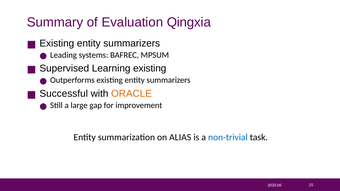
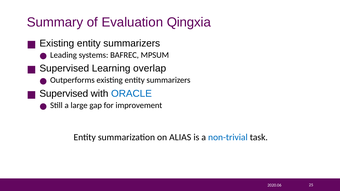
Learning existing: existing -> overlap (150, 69)
Successful: Successful -> Supervised (64, 94)
ORACLE colour: orange -> blue (131, 94)
